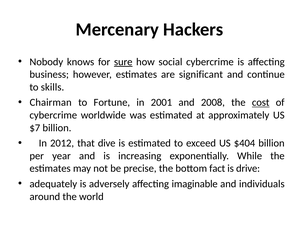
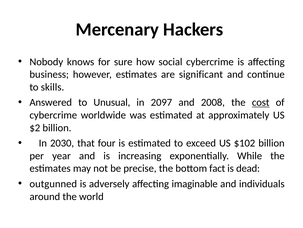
sure underline: present -> none (123, 62)
Chairman: Chairman -> Answered (51, 102)
Fortune: Fortune -> Unusual (112, 102)
2001: 2001 -> 2097 (161, 102)
$7: $7 -> $2 (35, 127)
2012: 2012 -> 2030 (62, 143)
dive: dive -> four (107, 143)
$404: $404 -> $102 (245, 143)
drive: drive -> dead (248, 168)
adequately: adequately -> outgunned (53, 183)
